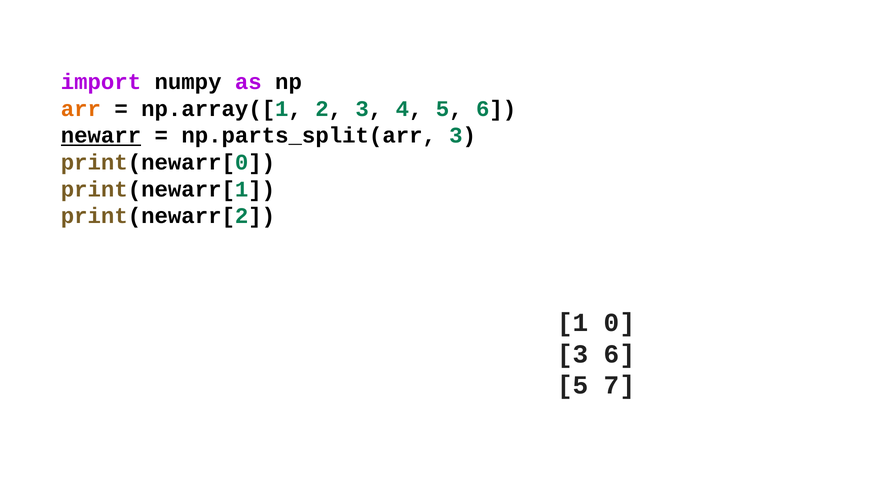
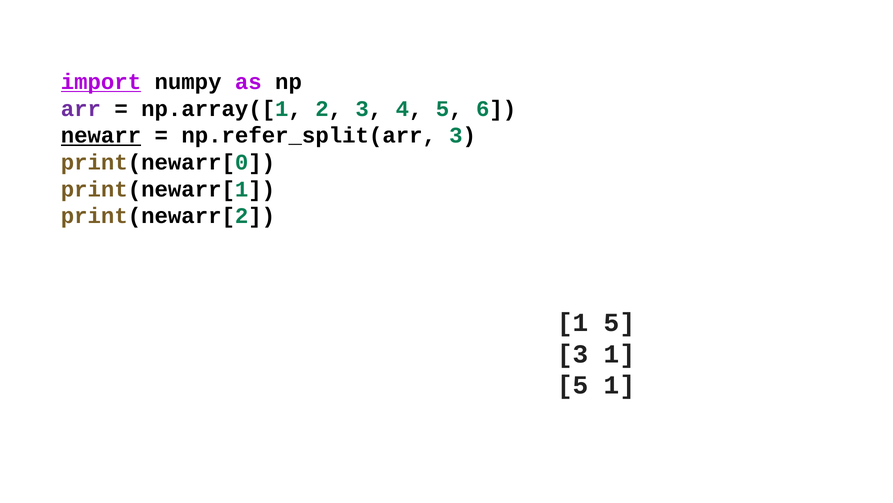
import underline: none -> present (101, 82)
arr colour: orange -> purple (81, 109)
np.parts_split(arr: np.parts_split(arr -> np.refer_split(arr (309, 135)
0: 0 -> 5 (620, 322)
3 6: 6 -> 1 (620, 353)
5 7: 7 -> 1 (620, 385)
